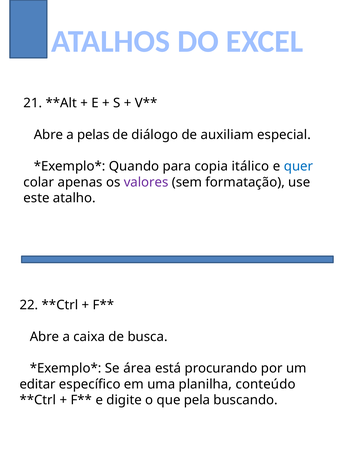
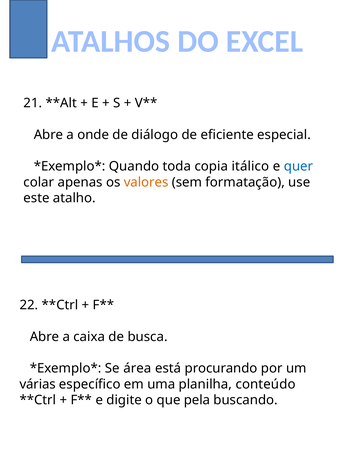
pelas: pelas -> onde (93, 135)
auxiliam: auxiliam -> eficiente (227, 135)
para: para -> toda (177, 167)
valores colour: purple -> orange (146, 183)
editar: editar -> várias (38, 385)
